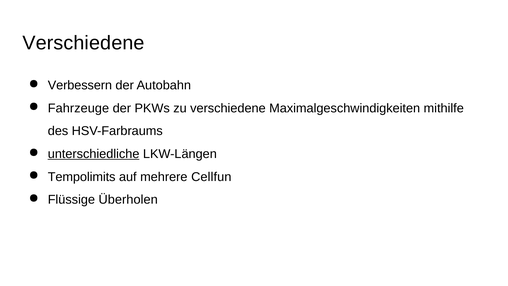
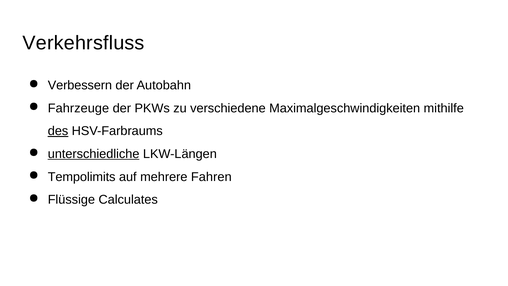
Verschiedene: Verschiedene -> Verkehrsfluss (83, 43)
des underline: none -> present (58, 131)
Cellfun: Cellfun -> Fahren (211, 177)
Überholen: Überholen -> Calculates (128, 200)
